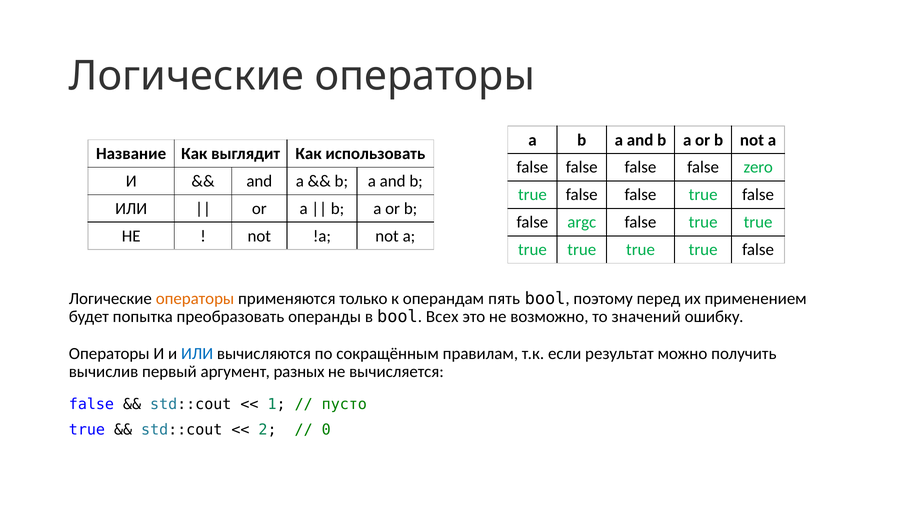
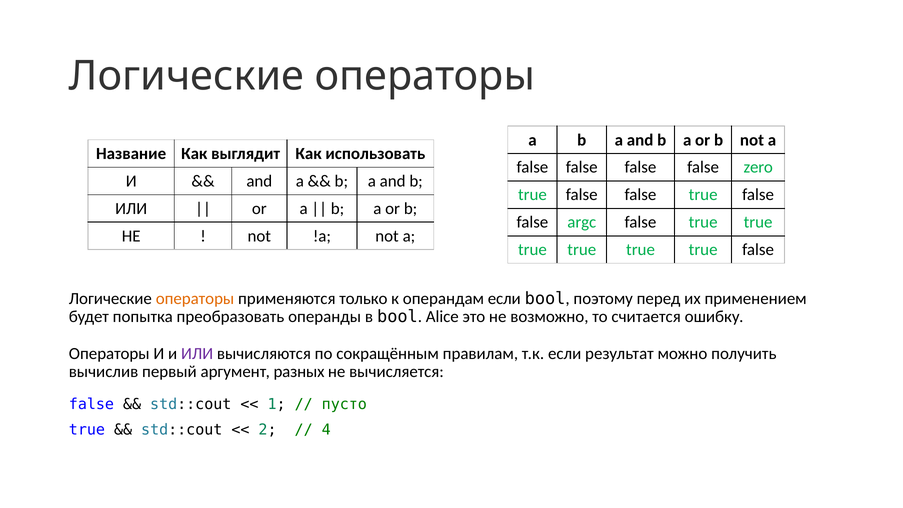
операндам пять: пять -> если (504, 299)
Всех: Всех -> Alice (442, 317)
значений: значений -> считается (646, 317)
ИЛИ colour: blue -> purple (197, 353)
0: 0 -> 4 (326, 430)
